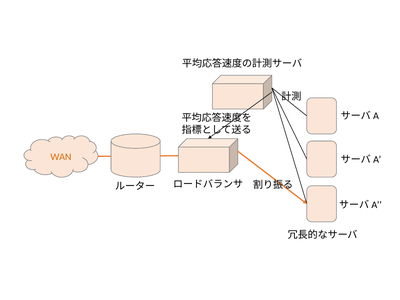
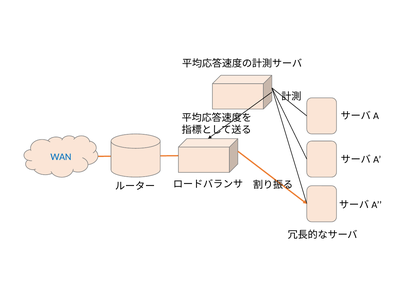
WAN colour: orange -> blue (61, 157)
